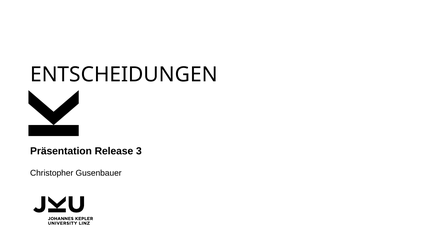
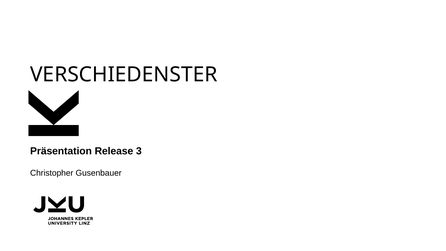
ENTSCHEIDUNGEN: ENTSCHEIDUNGEN -> VERSCHIEDENSTER (124, 75)
